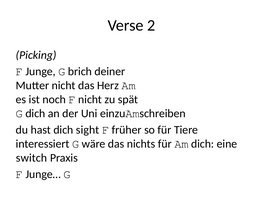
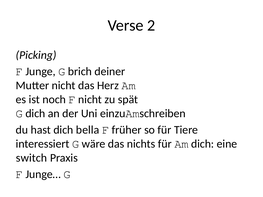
sight: sight -> bella (88, 130)
